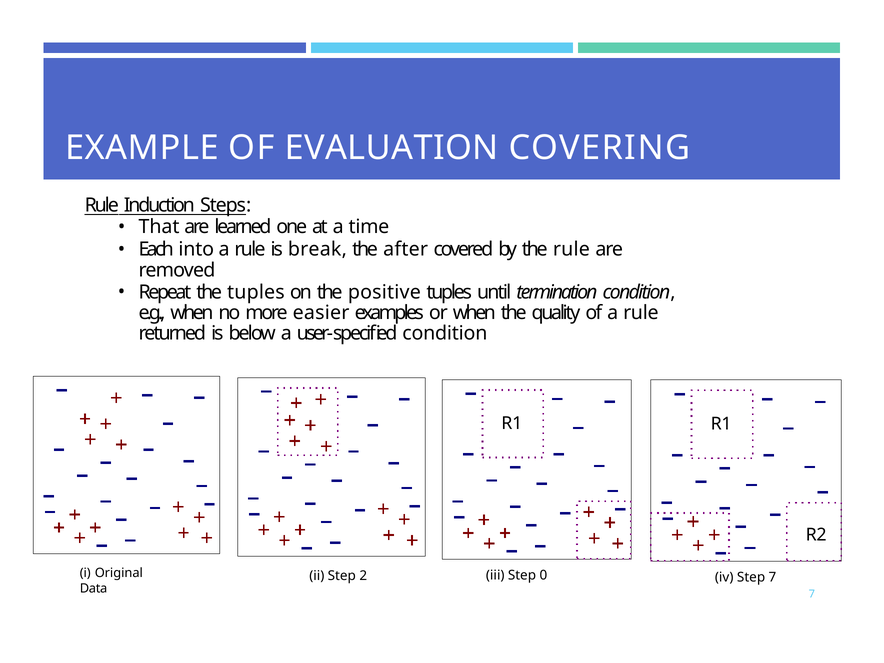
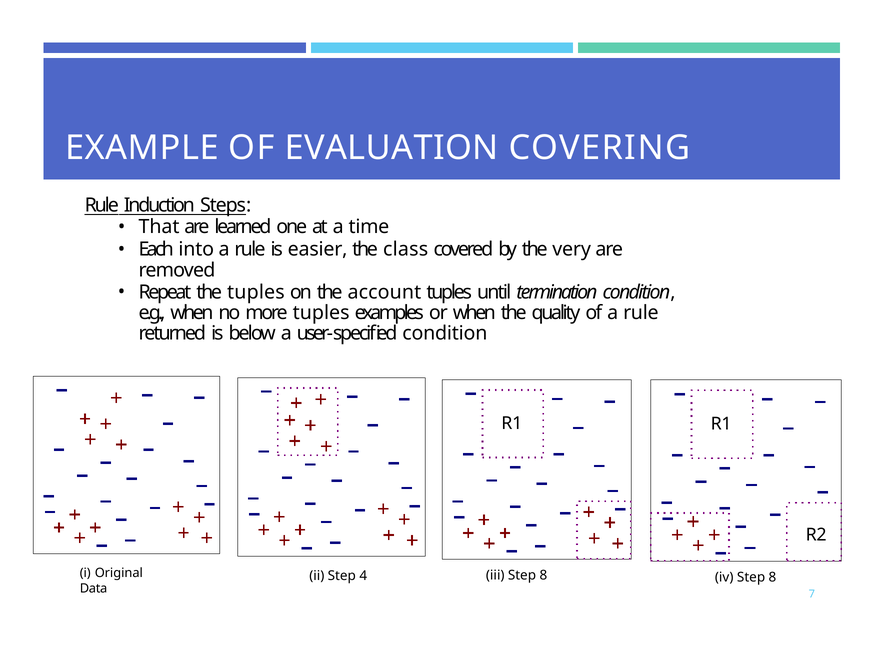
break: break -> easier (318, 249)
after: after -> class (406, 249)
the rule: rule -> very (572, 249)
positive: positive -> account (384, 292)
more easier: easier -> tuples (321, 313)
2: 2 -> 4 (363, 576)
iii Step 0: 0 -> 8 (543, 575)
iv Step 7: 7 -> 8 (772, 578)
